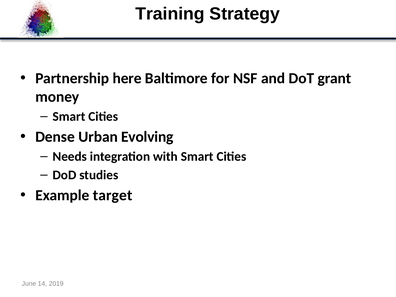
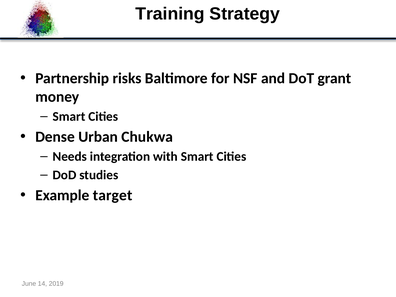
here: here -> risks (127, 78)
Evolving: Evolving -> Chukwa (147, 137)
